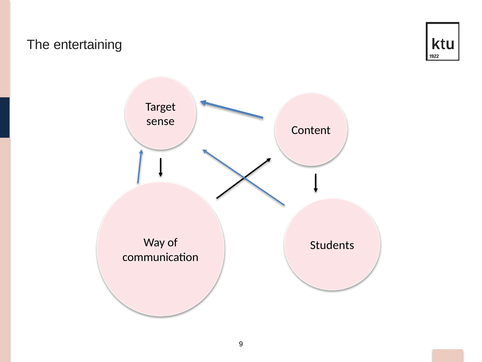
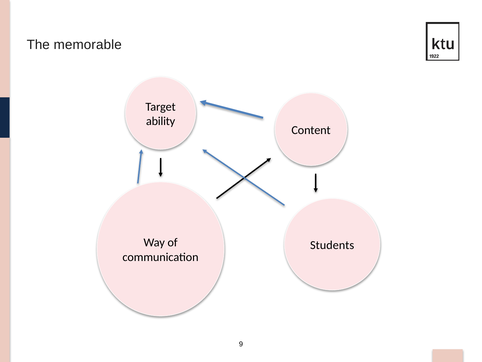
entertaining: entertaining -> memorable (88, 45)
sense: sense -> ability (161, 121)
